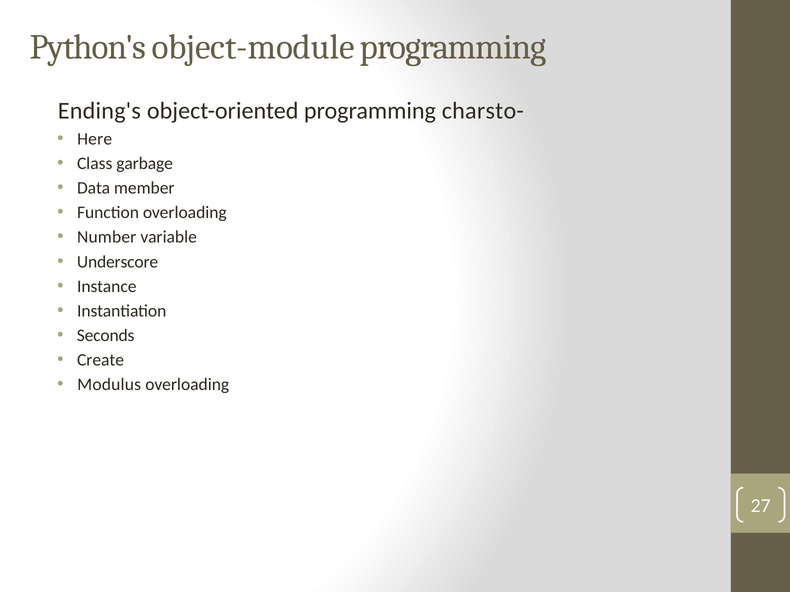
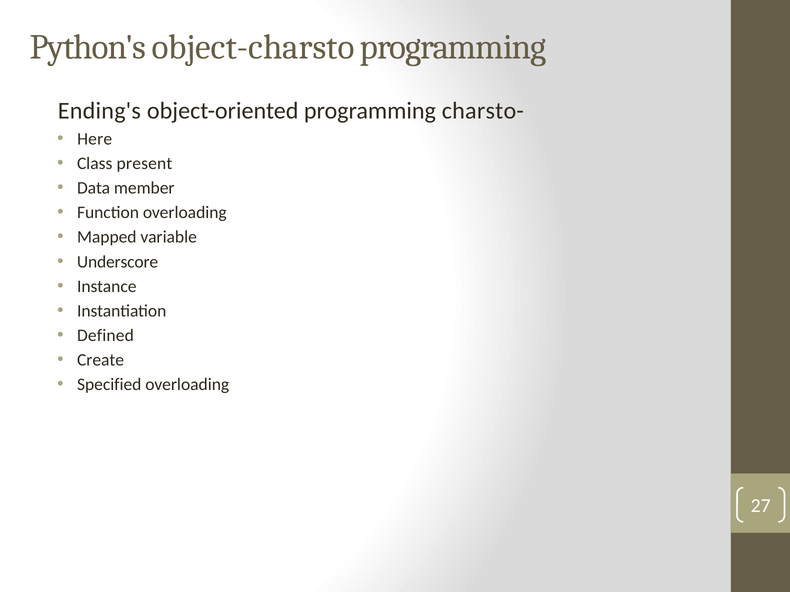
object-module: object-module -> object-charsto (253, 47)
garbage: garbage -> present (144, 164)
Number: Number -> Mapped (107, 237)
Seconds: Seconds -> Defined (105, 336)
Modulus: Modulus -> Specified (109, 385)
